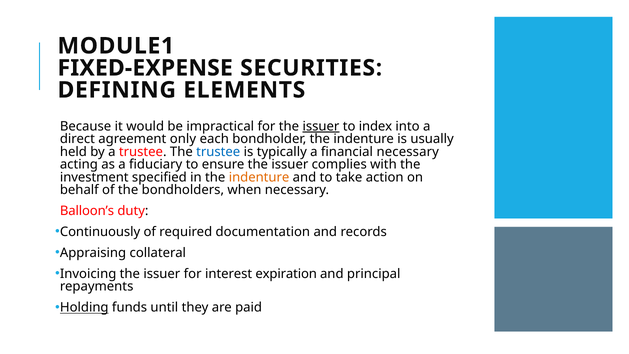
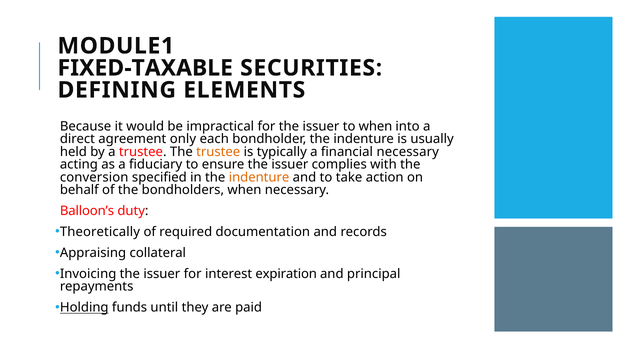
FIXED-EXPENSE: FIXED-EXPENSE -> FIXED-TAXABLE (145, 68)
issuer underline: present -> none (321, 126)
to index: index -> when (376, 126)
trustee colour: blue -> orange (218, 152)
investment: investment -> conversion (94, 177)
Continuously: Continuously -> Theoretically (100, 232)
